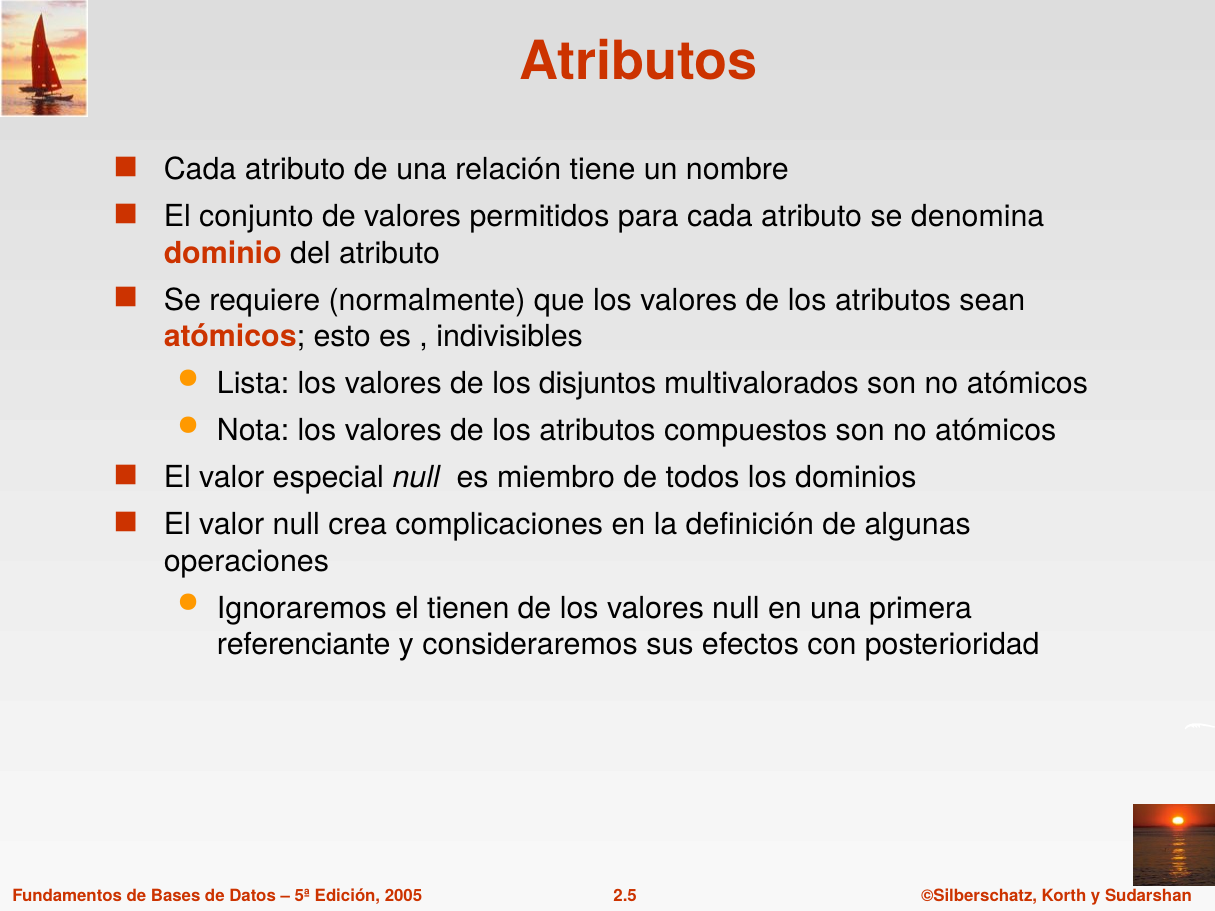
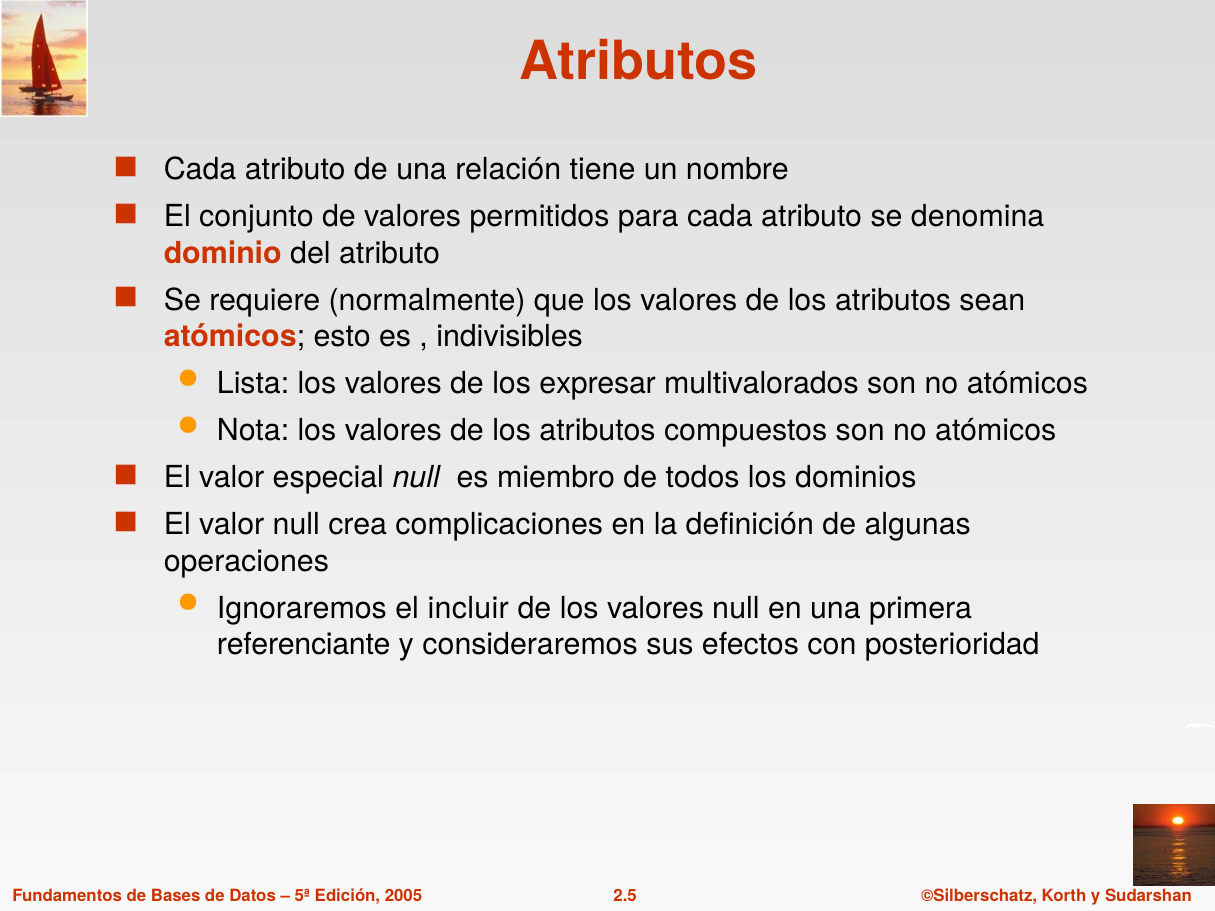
disjuntos: disjuntos -> expresar (598, 384)
tienen: tienen -> incluir (468, 608)
